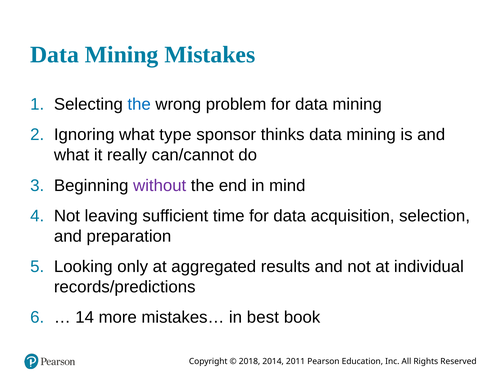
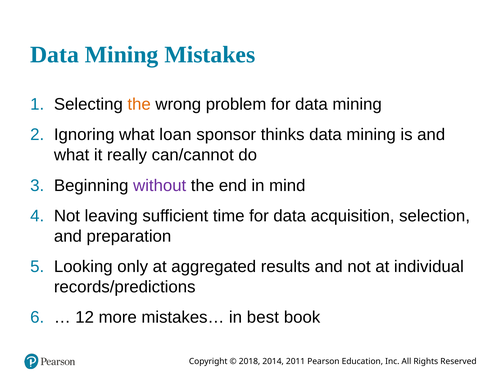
the colour: blue -> orange (139, 104)
type: type -> loan (175, 135)
14: 14 -> 12 (85, 318)
